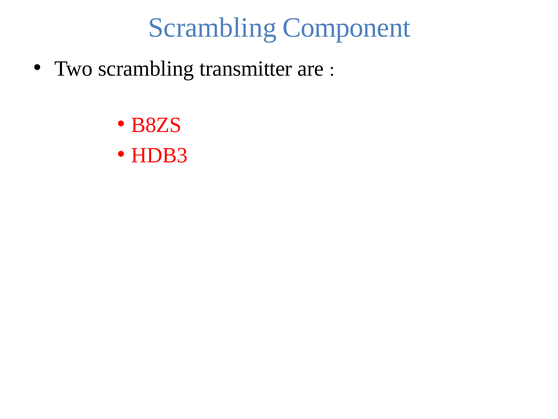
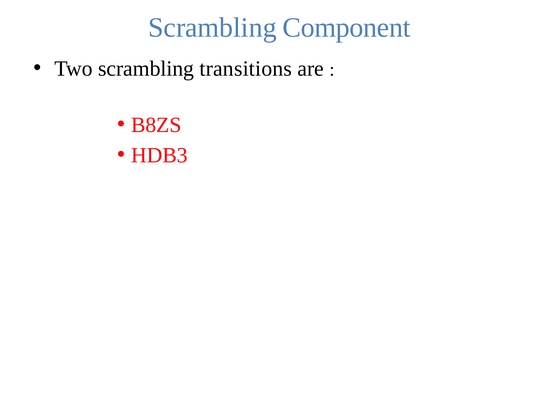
transmitter: transmitter -> transitions (246, 68)
